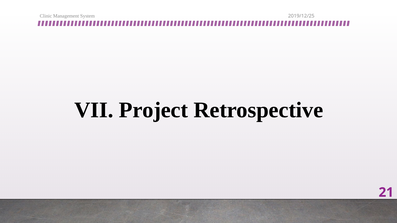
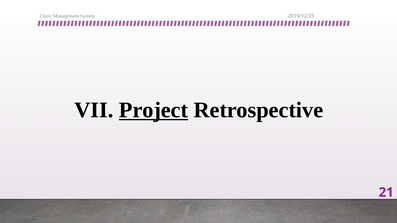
Project underline: none -> present (154, 110)
